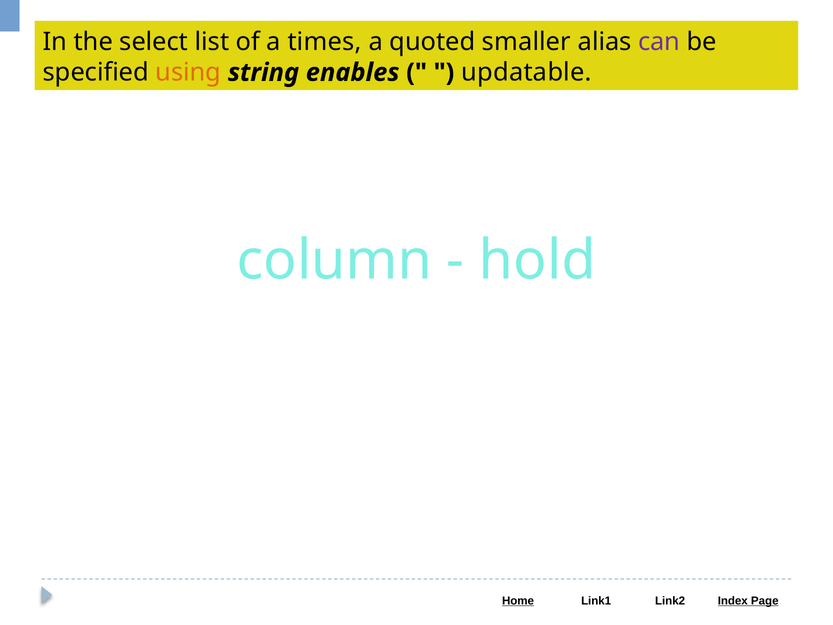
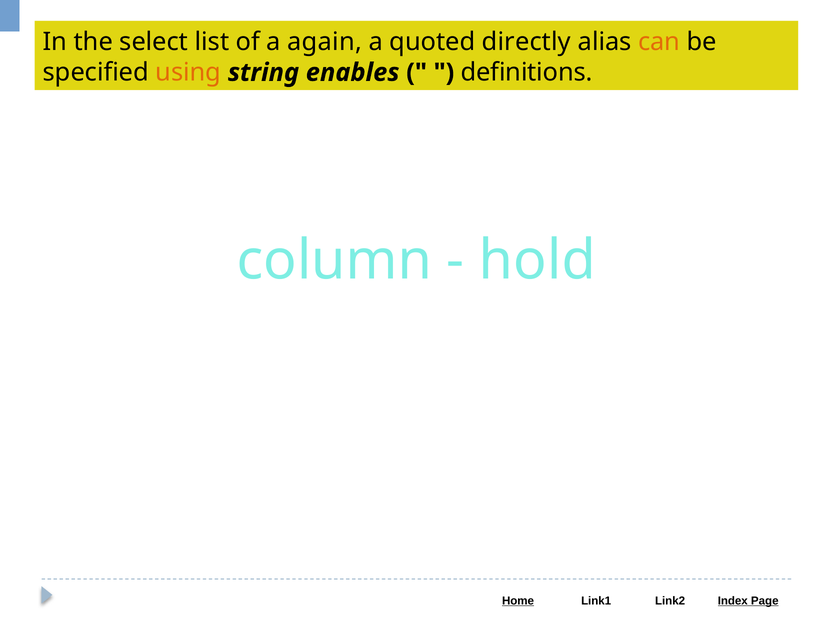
times: times -> again (325, 42)
smaller: smaller -> directly (526, 42)
can colour: purple -> orange (659, 42)
updatable: updatable -> definitions (527, 72)
